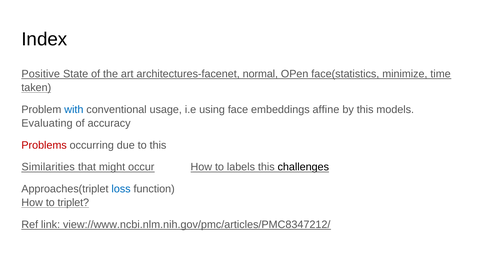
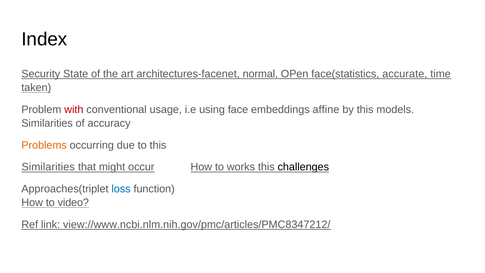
Positive: Positive -> Security (41, 74)
minimize: minimize -> accurate (405, 74)
with colour: blue -> red (74, 110)
Evaluating: Evaluating -> Similarities (47, 123)
Problems colour: red -> orange (44, 145)
labels: labels -> works (241, 167)
triplet: triplet -> video (73, 203)
